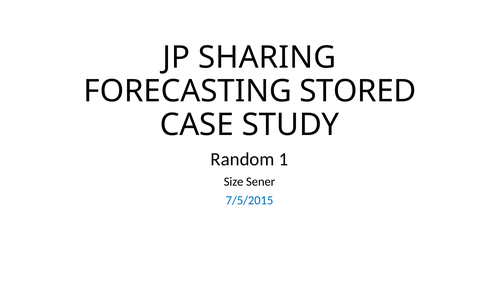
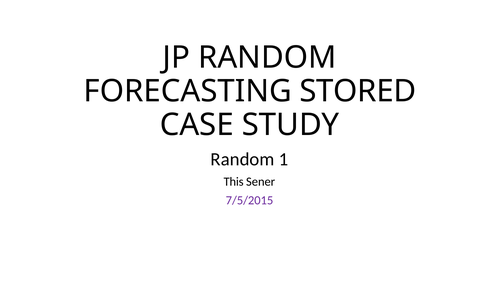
JP SHARING: SHARING -> RANDOM (267, 57)
Size: Size -> This (234, 181)
7/5/2015 colour: blue -> purple (249, 200)
